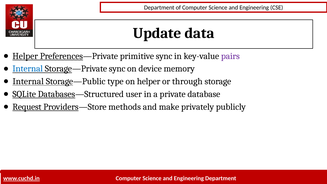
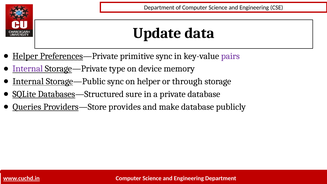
Internal colour: blue -> purple (28, 69)
Storage—Private sync: sync -> type (117, 69)
Storage—Public type: type -> sync (116, 81)
user: user -> sure (134, 94)
Request: Request -> Queries (27, 107)
methods: methods -> provides (125, 107)
make privately: privately -> database (198, 107)
